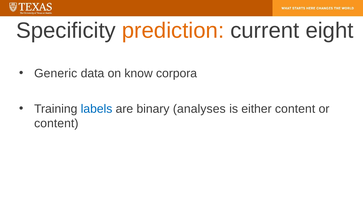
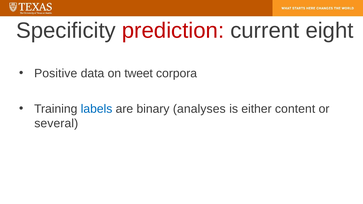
prediction colour: orange -> red (173, 31)
Generic: Generic -> Positive (56, 73)
know: know -> tweet (139, 73)
content: content -> several (56, 123)
